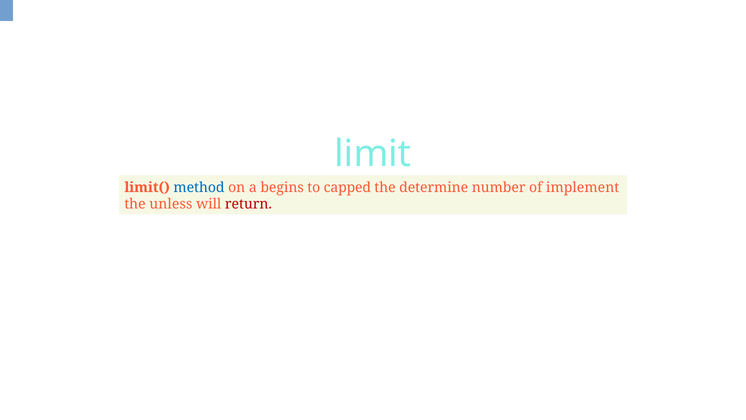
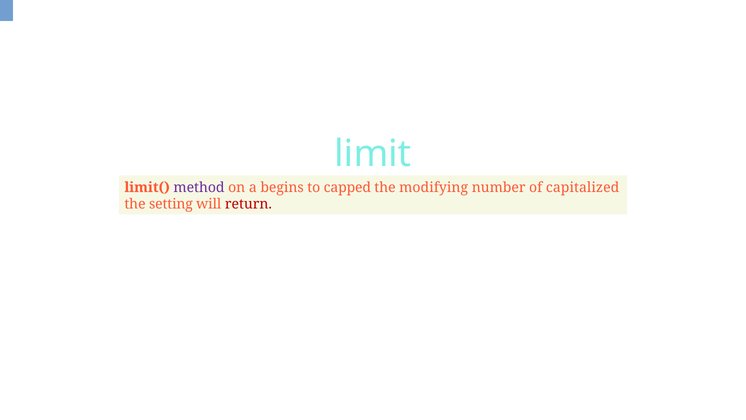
method colour: blue -> purple (199, 187)
determine: determine -> modifying (434, 187)
implement: implement -> capitalized (583, 187)
unless: unless -> setting (171, 204)
